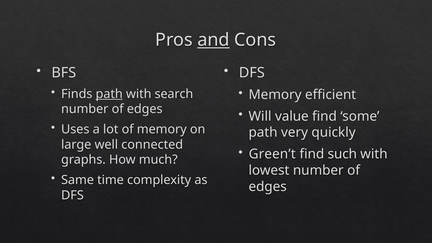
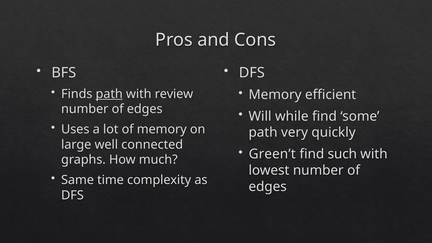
and underline: present -> none (213, 40)
search: search -> review (174, 94)
value: value -> while (292, 116)
